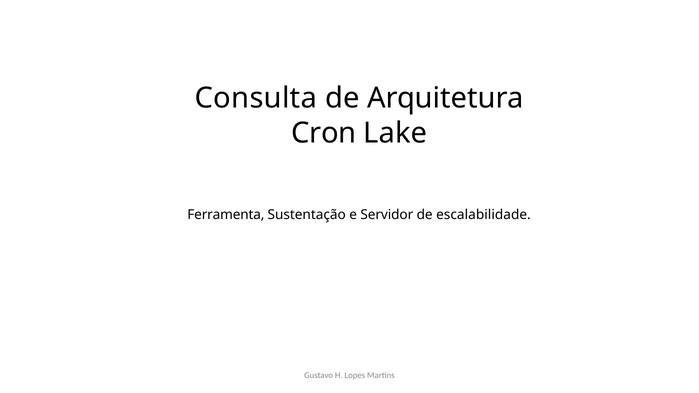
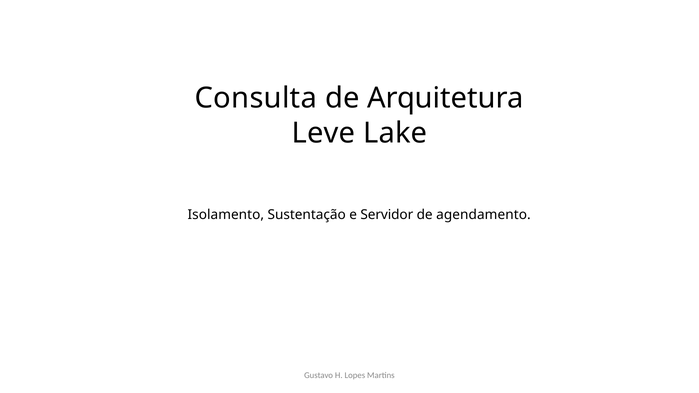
Cron: Cron -> Leve (323, 133)
Ferramenta: Ferramenta -> Isolamento (226, 215)
escalabilidade: escalabilidade -> agendamento (483, 215)
